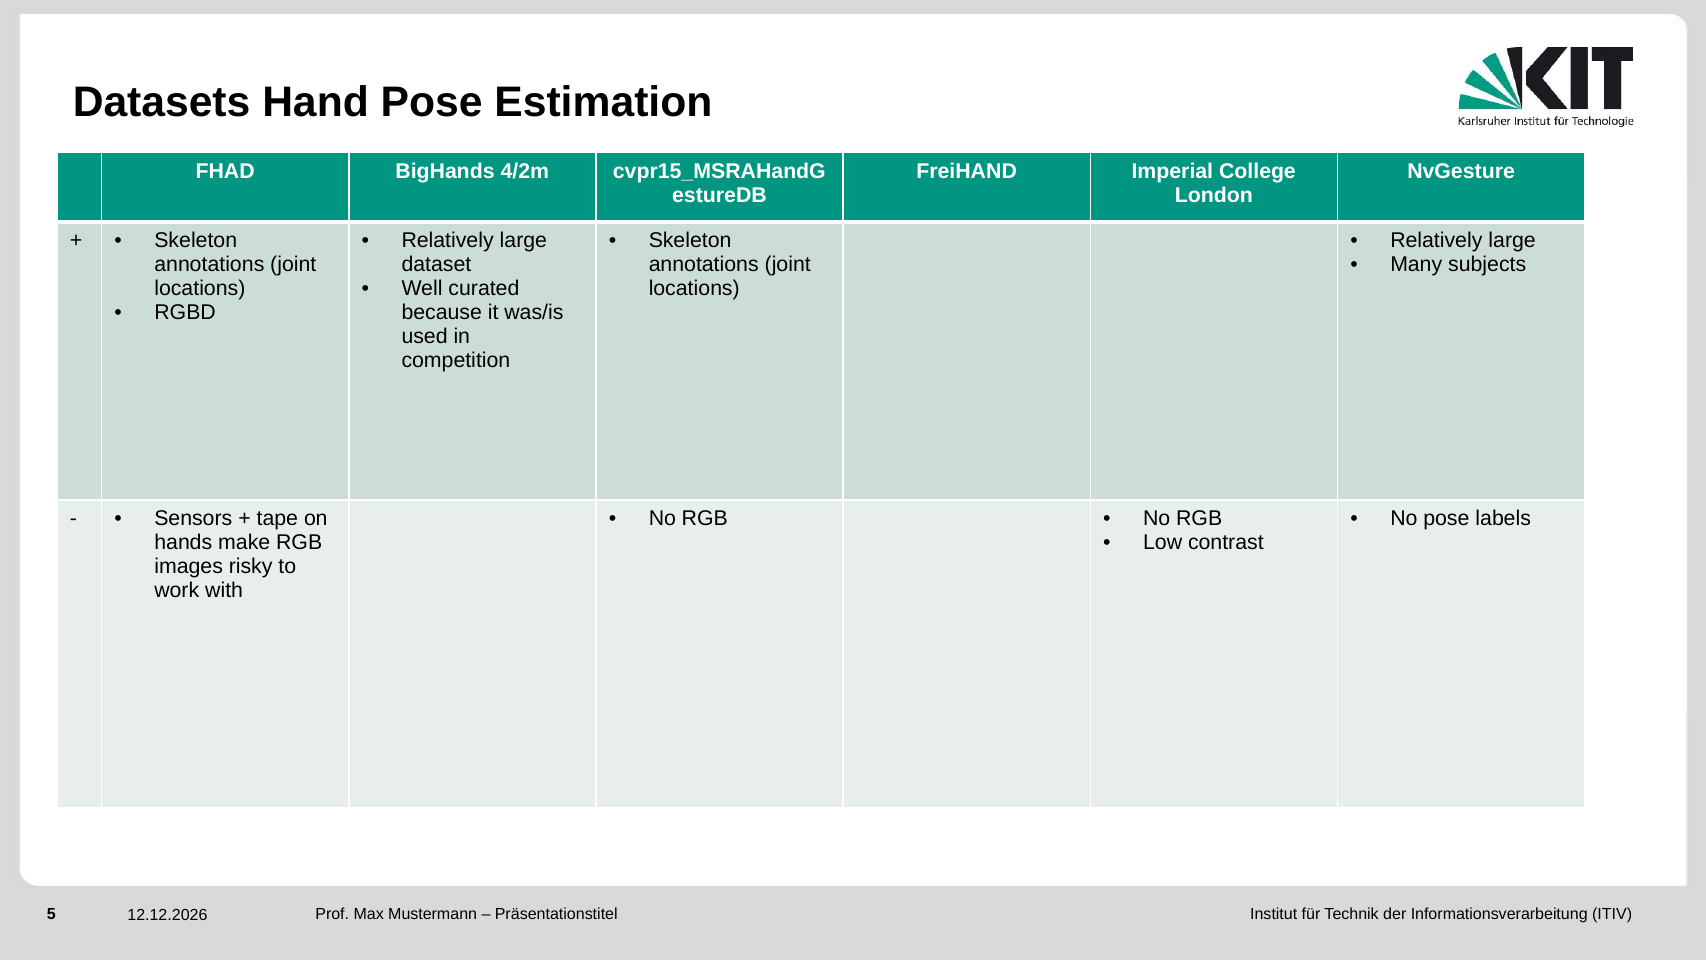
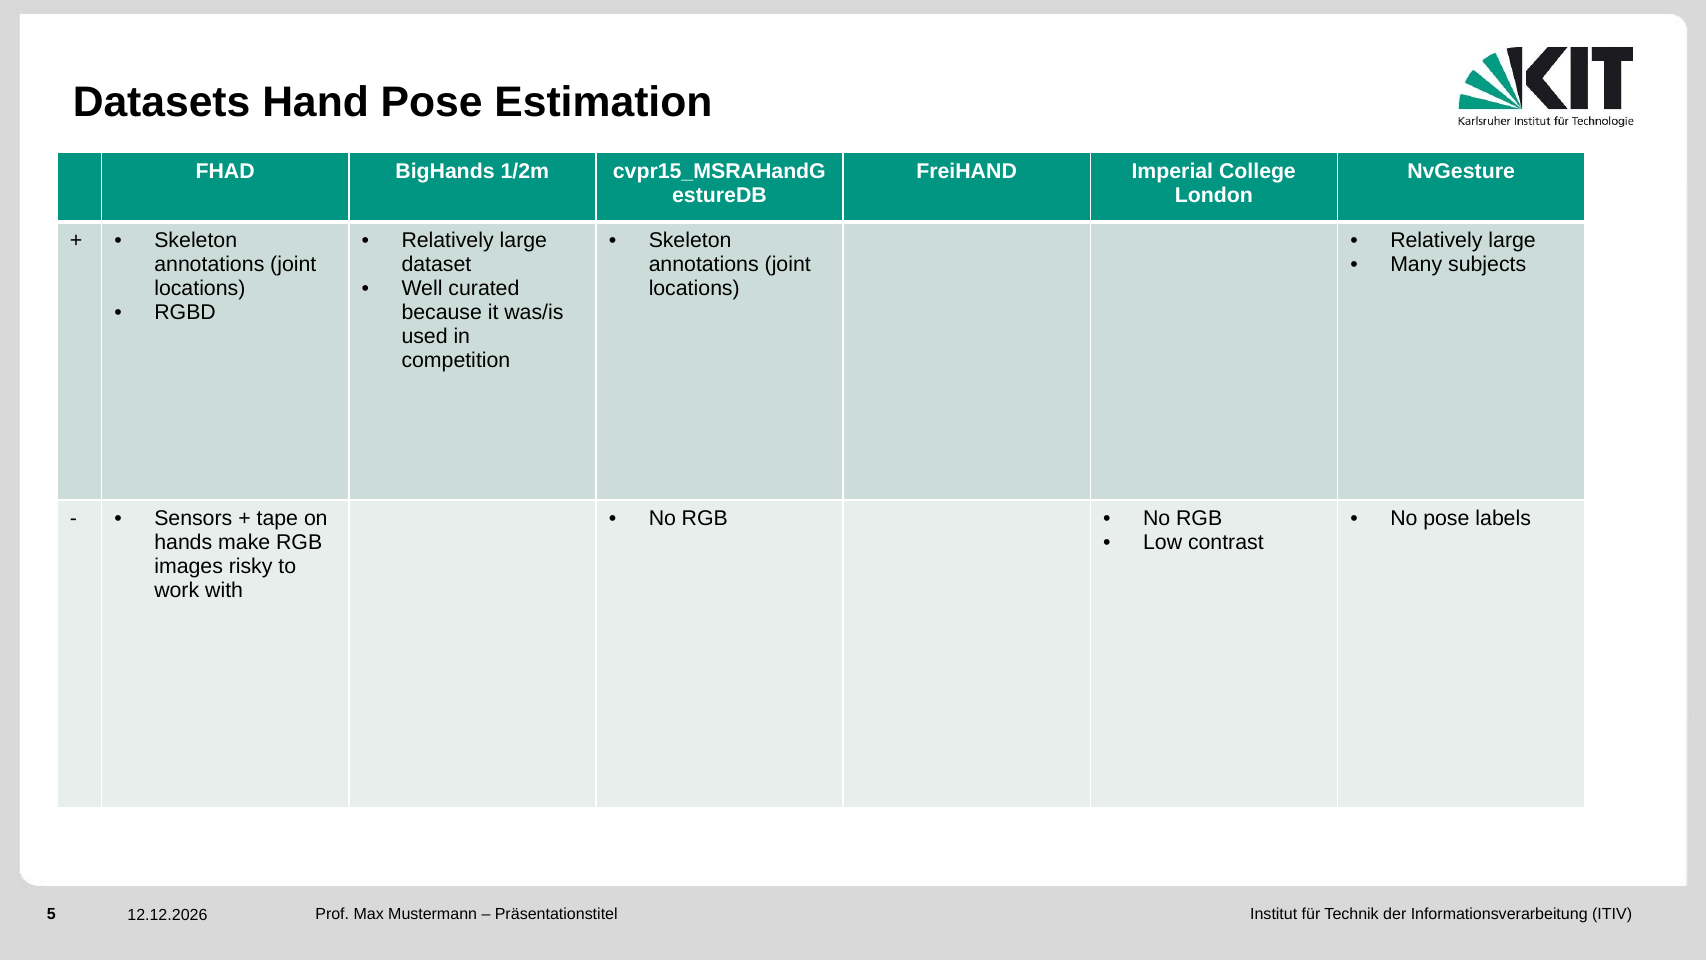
4/2m: 4/2m -> 1/2m (525, 171)
